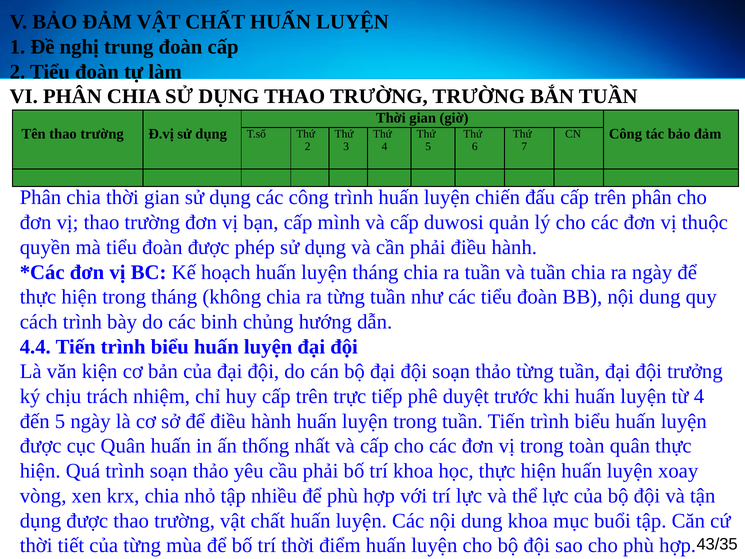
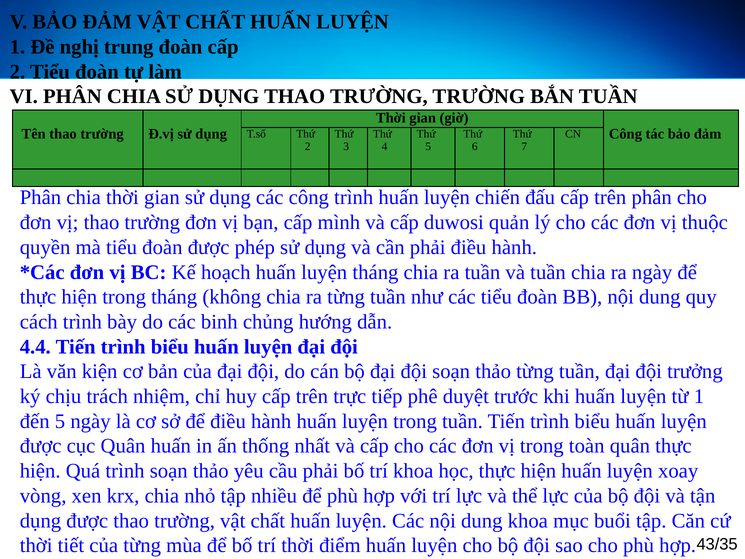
từ 4: 4 -> 1 (699, 396)
